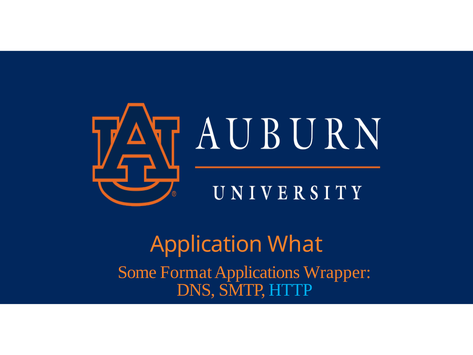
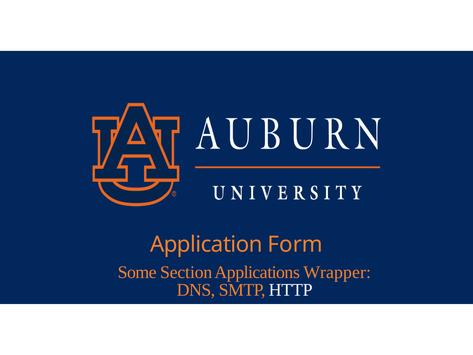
What: What -> Form (295, 244)
Format: Format -> Section (186, 272)
HTTP colour: light blue -> white (291, 290)
